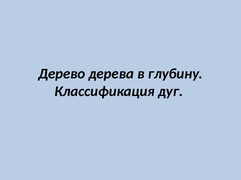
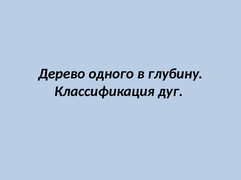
дерева: дерева -> одного (111, 74)
